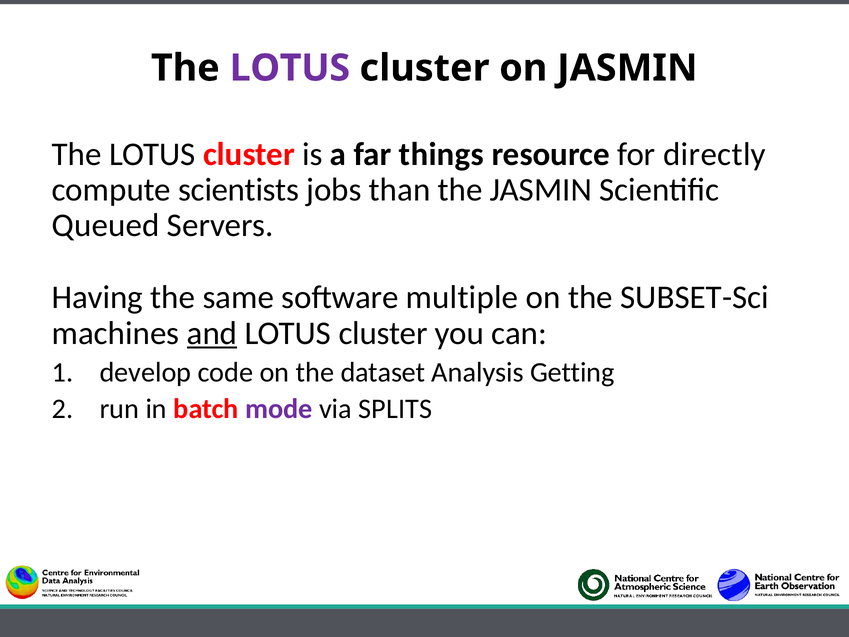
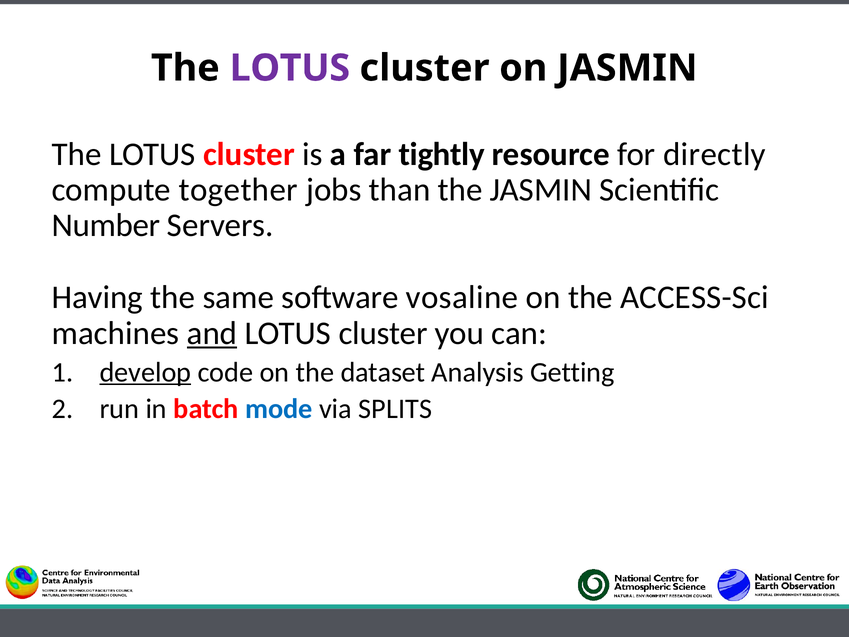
things: things -> tightly (442, 154)
scientists: scientists -> together (238, 190)
Queued: Queued -> Number (106, 225)
multiple: multiple -> vosaline (462, 297)
SUBSET-Sci: SUBSET-Sci -> ACCESS-Sci (695, 297)
develop underline: none -> present (145, 372)
mode colour: purple -> blue (279, 409)
